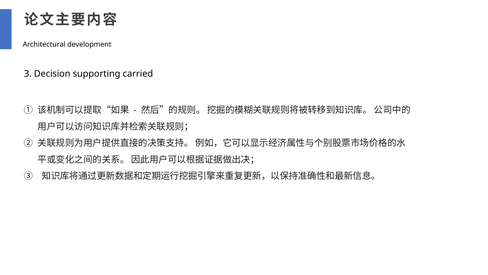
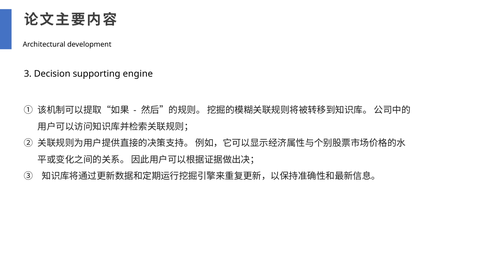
carried: carried -> engine (138, 74)
